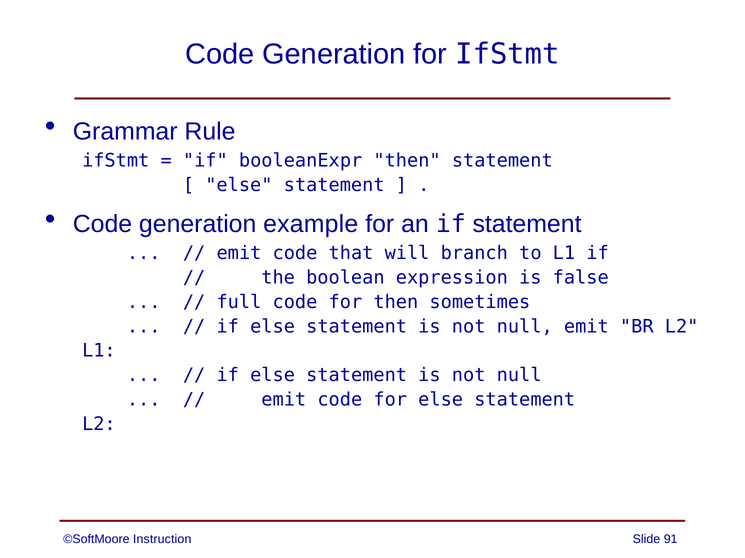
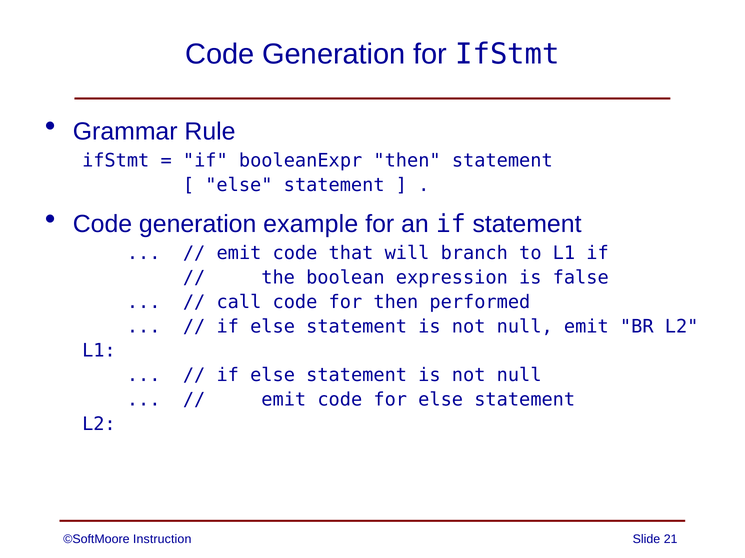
full: full -> call (239, 302)
sometimes: sometimes -> performed (480, 302)
91: 91 -> 21 (671, 540)
